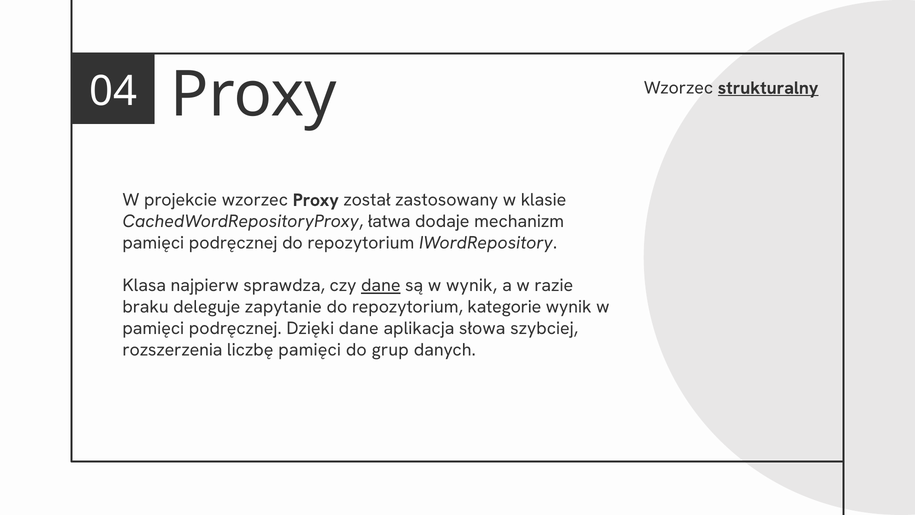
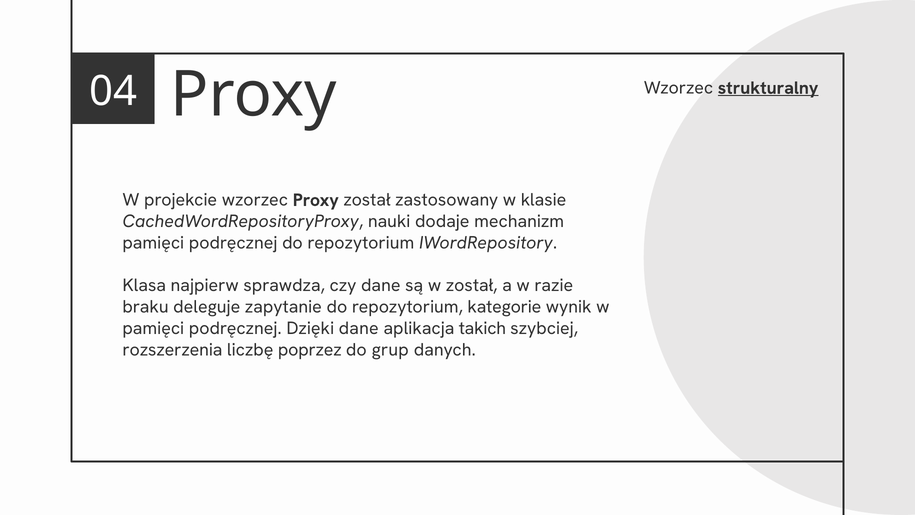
łatwa: łatwa -> nauki (389, 221)
dane underline: present -> none (381, 285)
w wynik: wynik -> został (472, 285)
słowa: słowa -> takich (482, 328)
liczbę pamięci: pamięci -> poprzez (310, 350)
